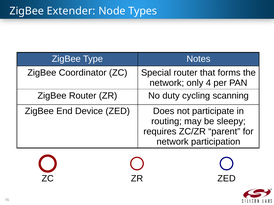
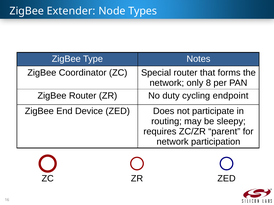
4: 4 -> 8 (208, 83)
scanning: scanning -> endpoint (231, 96)
